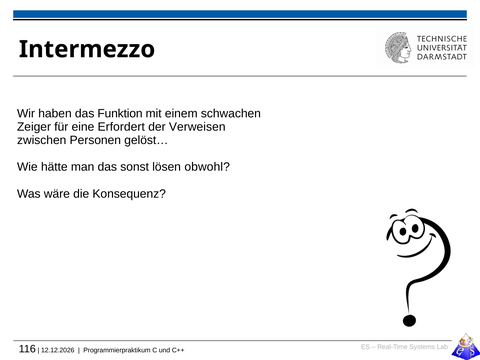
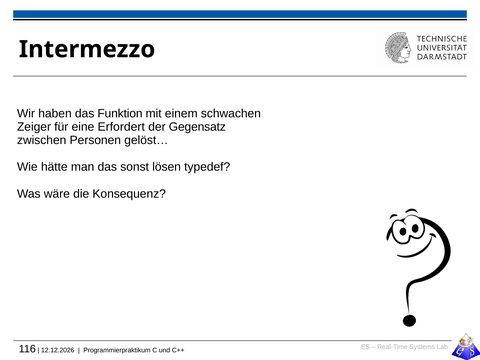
Verweisen: Verweisen -> Gegensatz (197, 127)
obwohl: obwohl -> typedef (207, 167)
